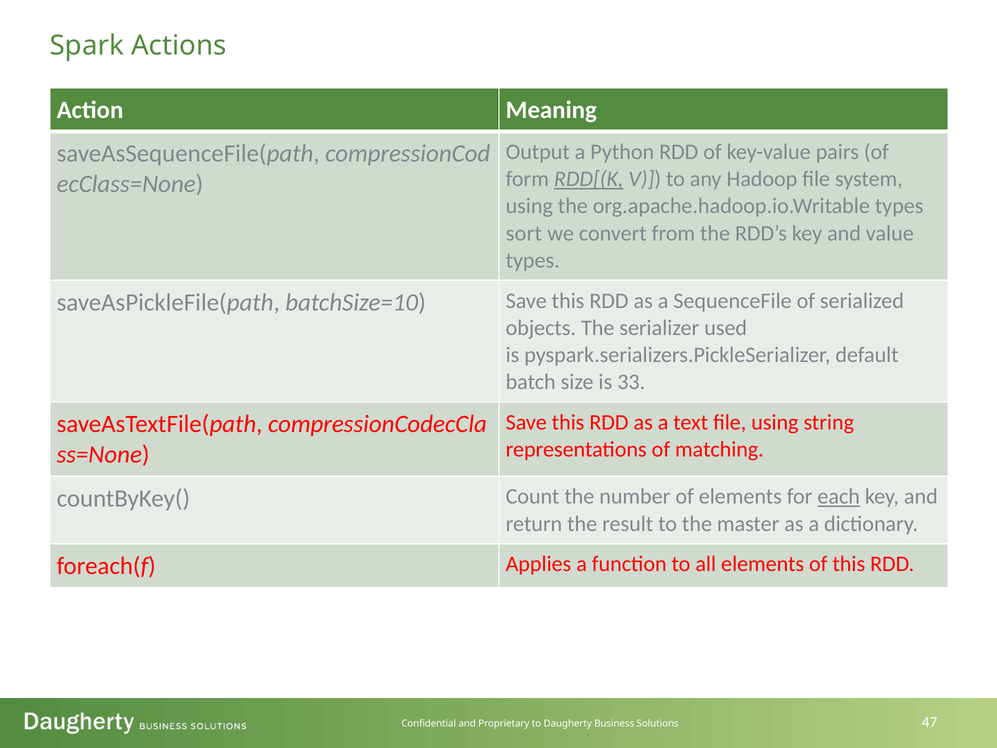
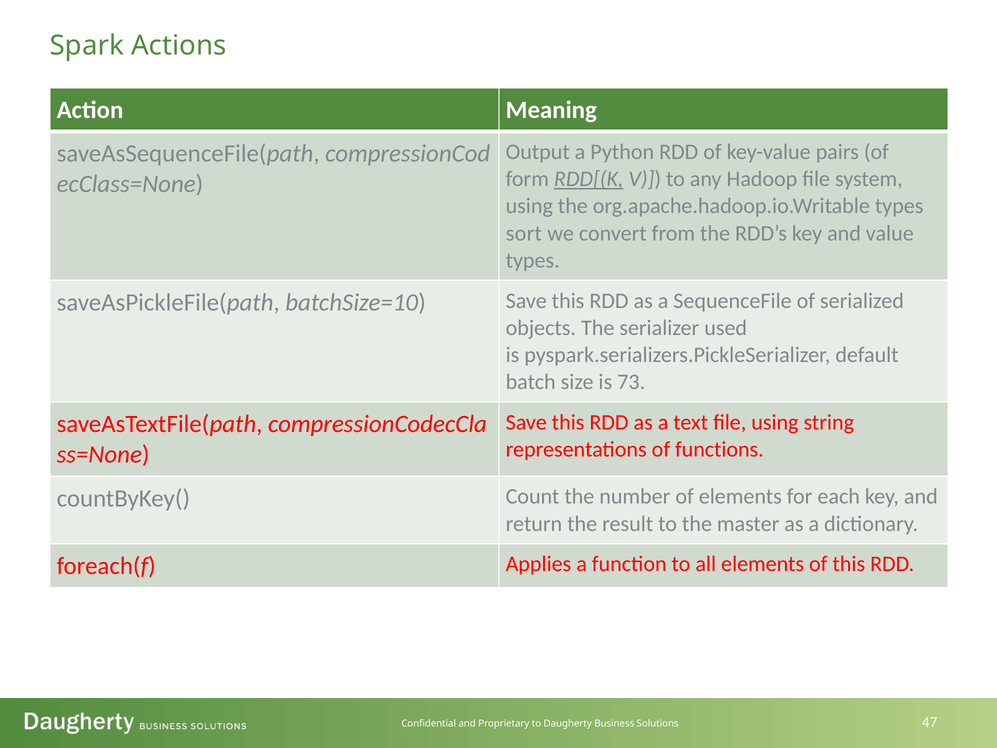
33: 33 -> 73 (631, 382)
matching: matching -> functions (719, 449)
each underline: present -> none (839, 496)
